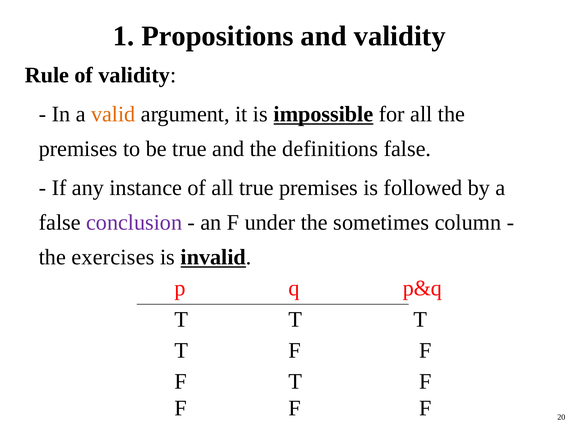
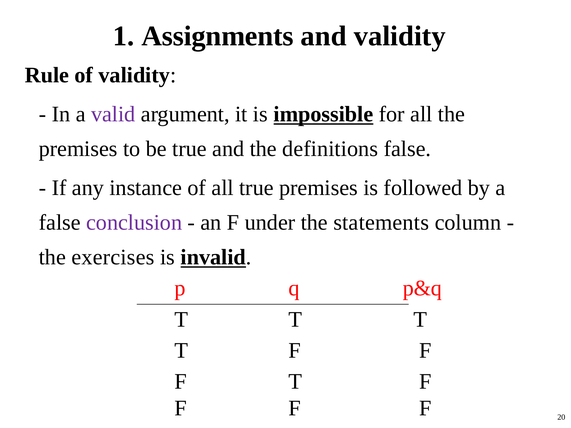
Propositions: Propositions -> Assignments (218, 36)
valid colour: orange -> purple (113, 114)
sometimes: sometimes -> statements (381, 223)
